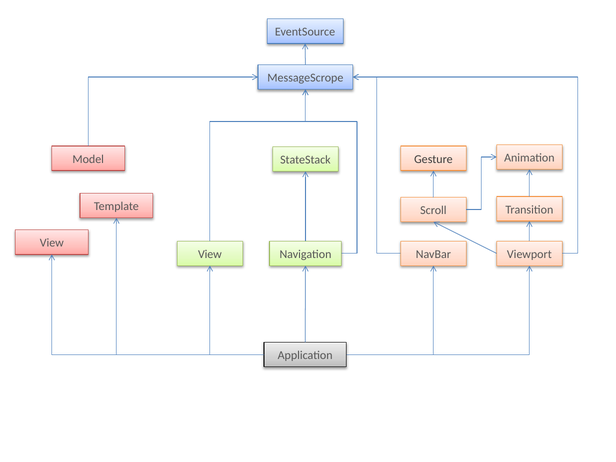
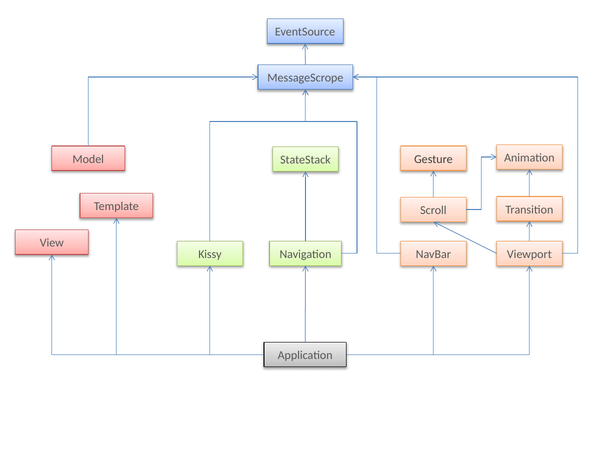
View: View -> Kissy (210, 254)
